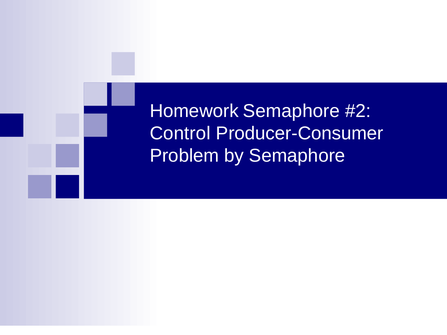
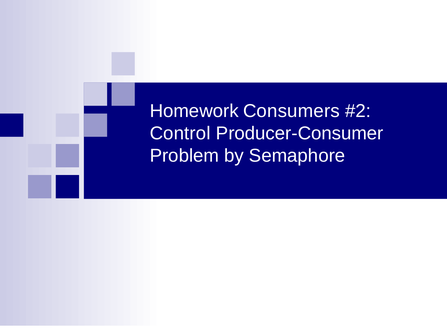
Homework Semaphore: Semaphore -> Consumers (291, 111)
